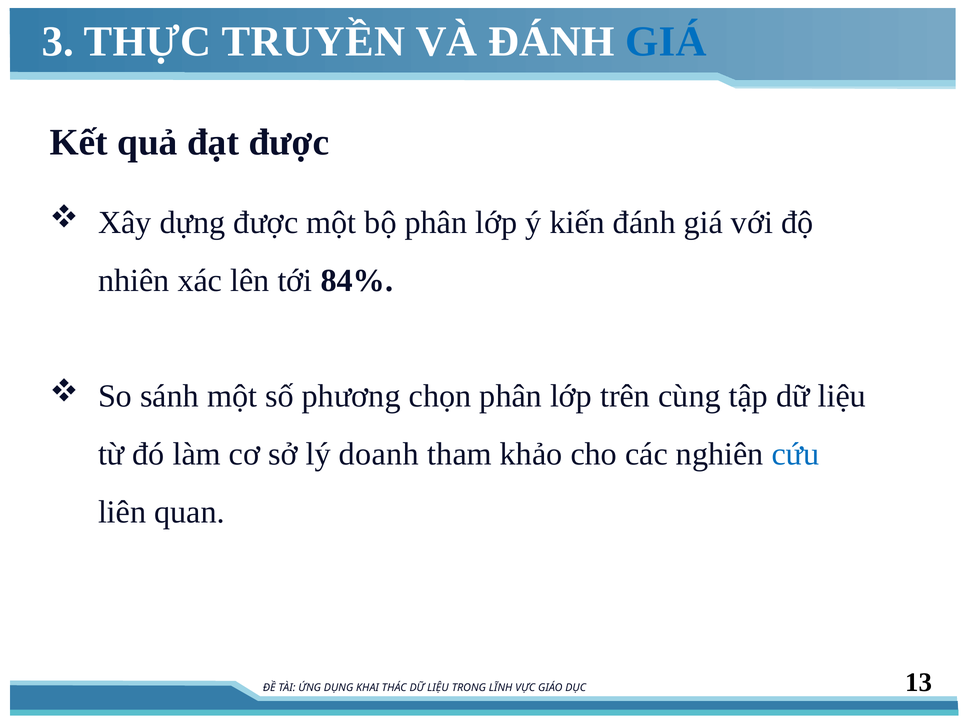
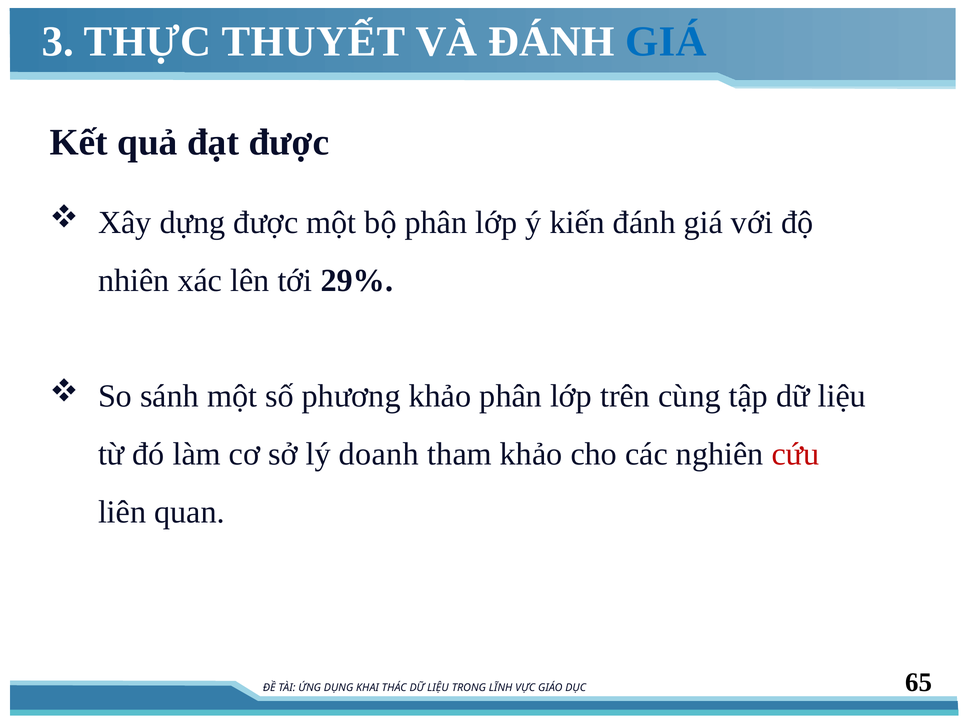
TRUYỀN: TRUYỀN -> THUYẾT (313, 42)
84%: 84% -> 29% (357, 281)
phương chọn: chọn -> khảo (440, 397)
cứu colour: blue -> red (795, 455)
13: 13 -> 65 (919, 683)
